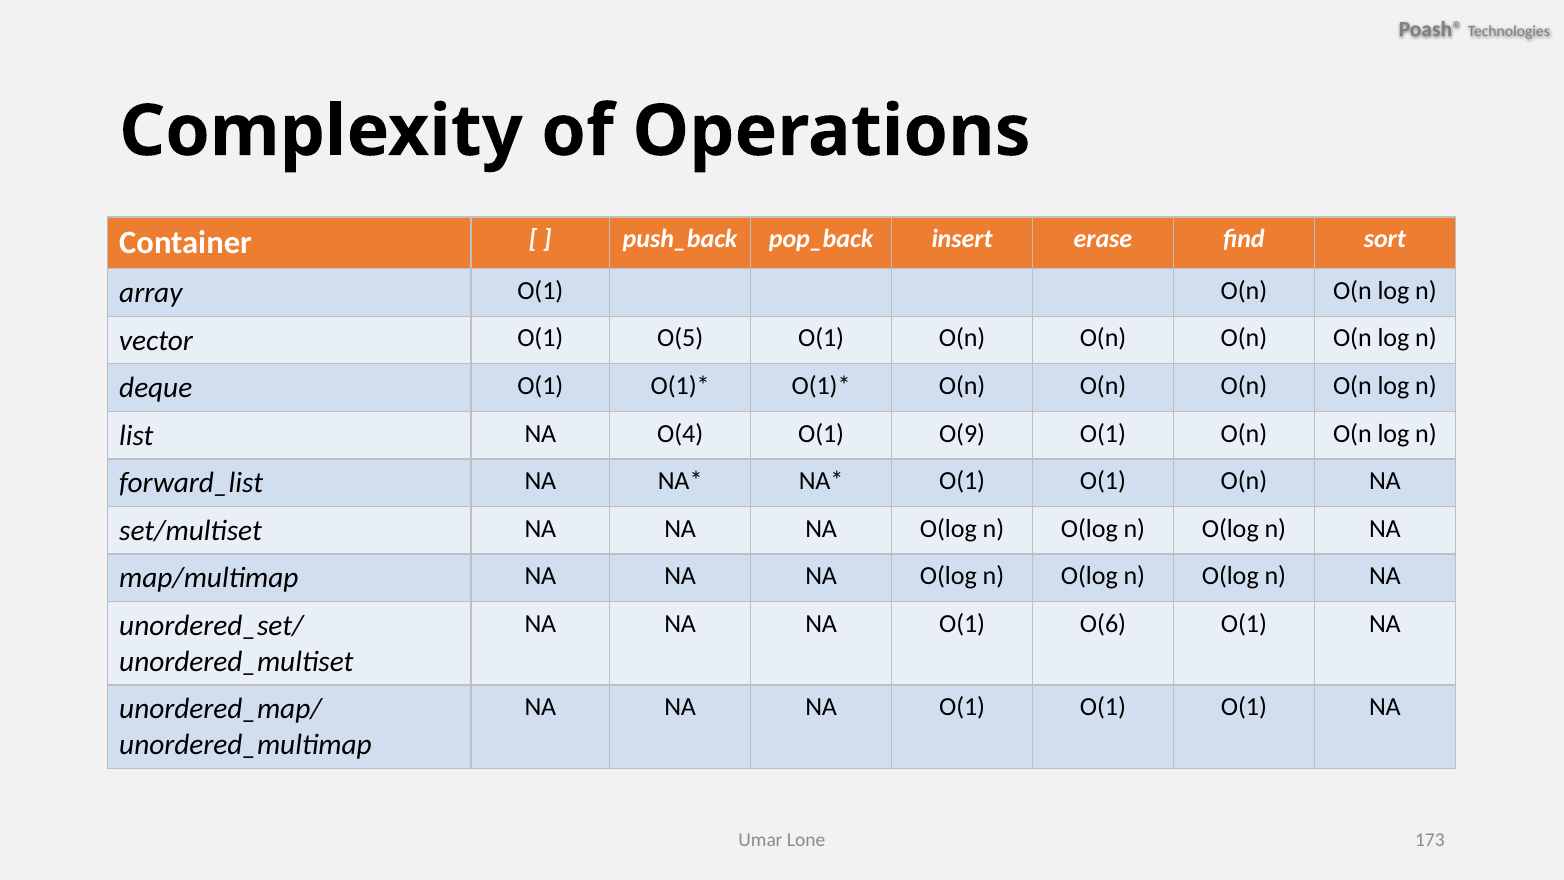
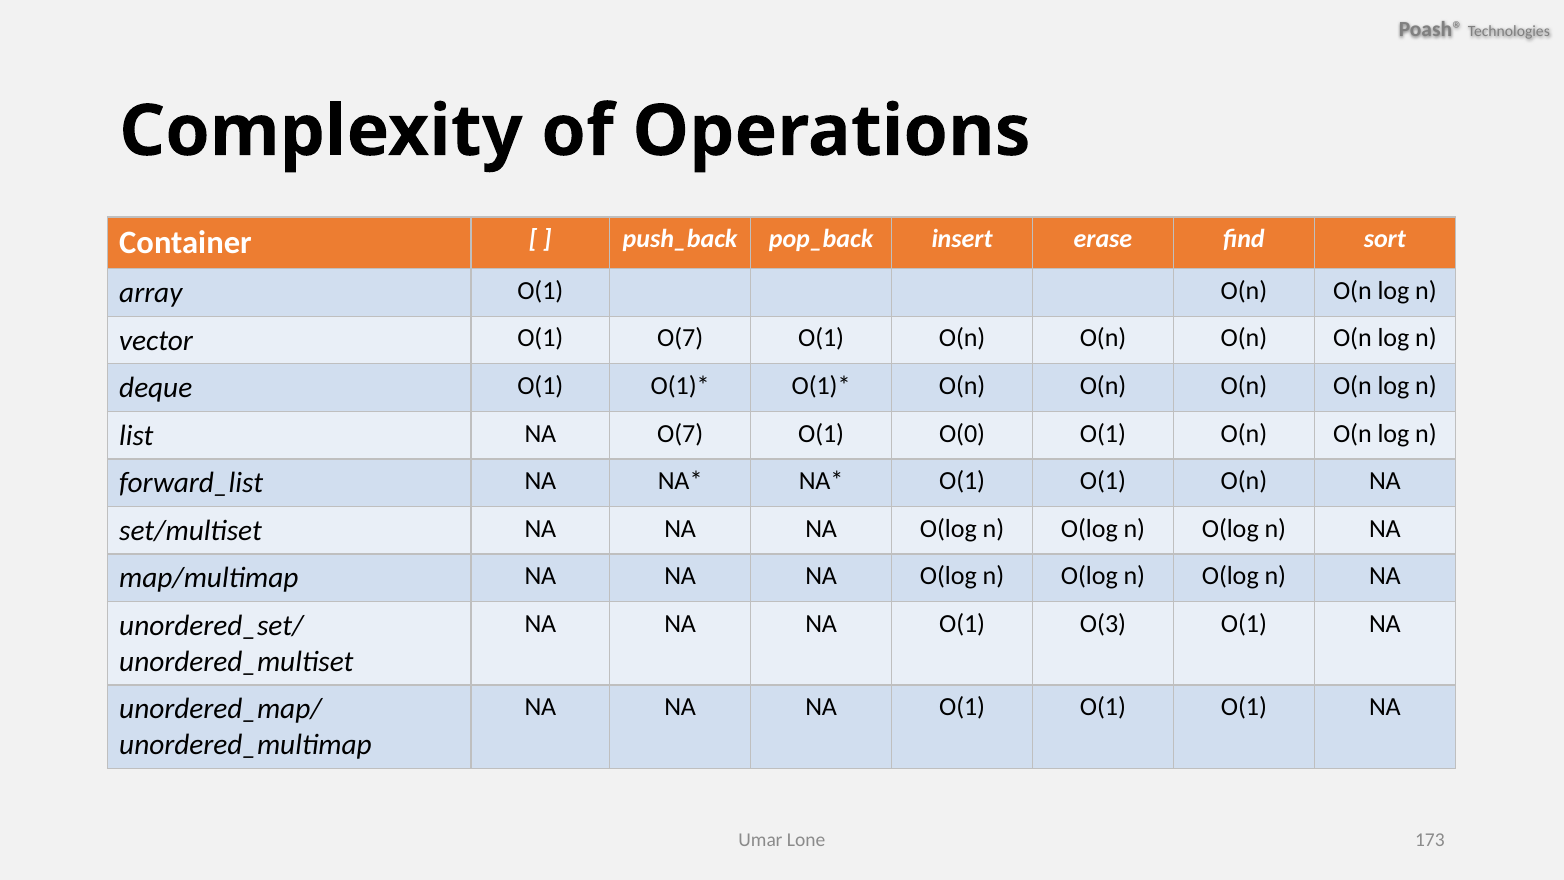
O(1 O(5: O(5 -> O(7 (680, 338)
NA O(4: O(4 -> O(7 (680, 433)
O(9: O(9 -> O(0 (962, 433)
O(6: O(6 -> O(3 (1103, 624)
